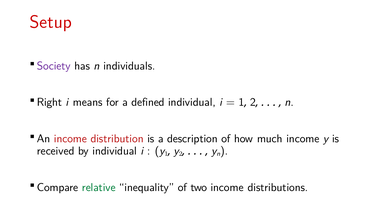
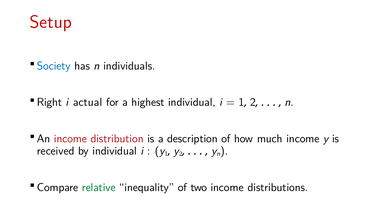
Society colour: purple -> blue (54, 66)
means: means -> actual (88, 102)
defined: defined -> highest (148, 102)
